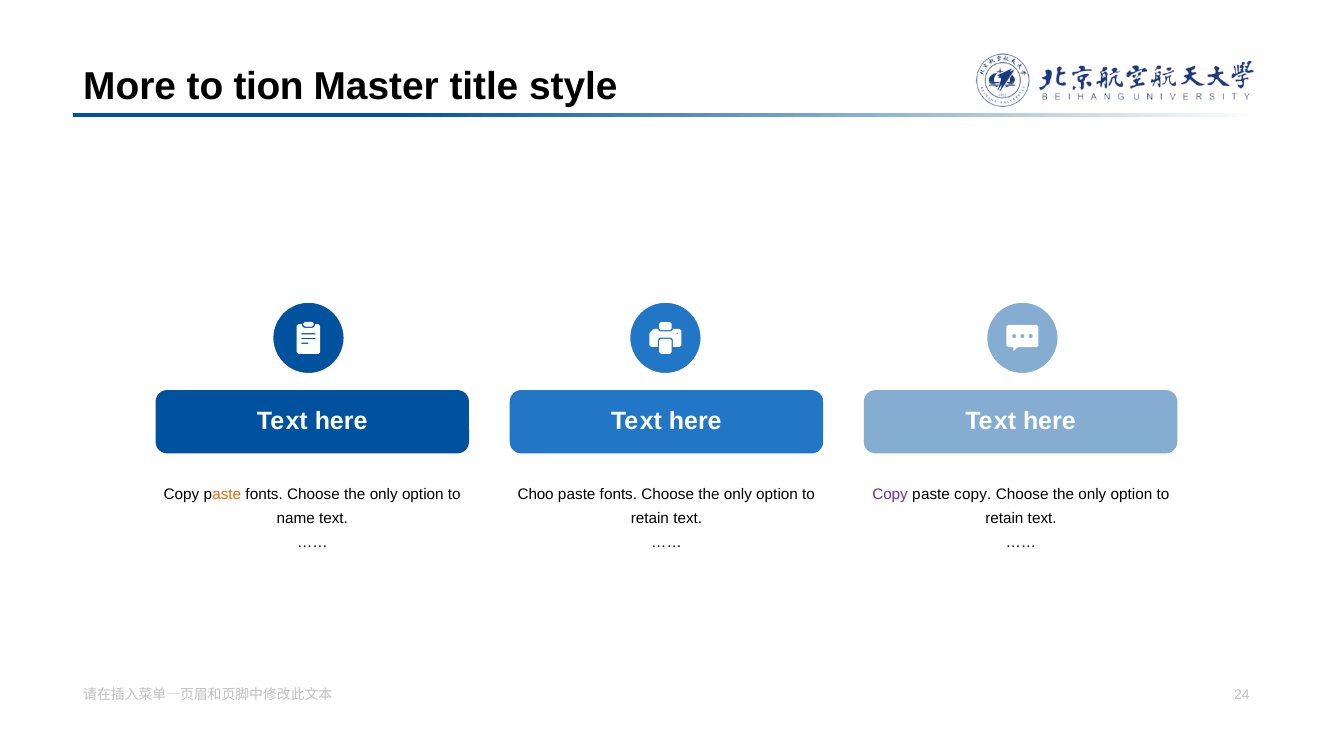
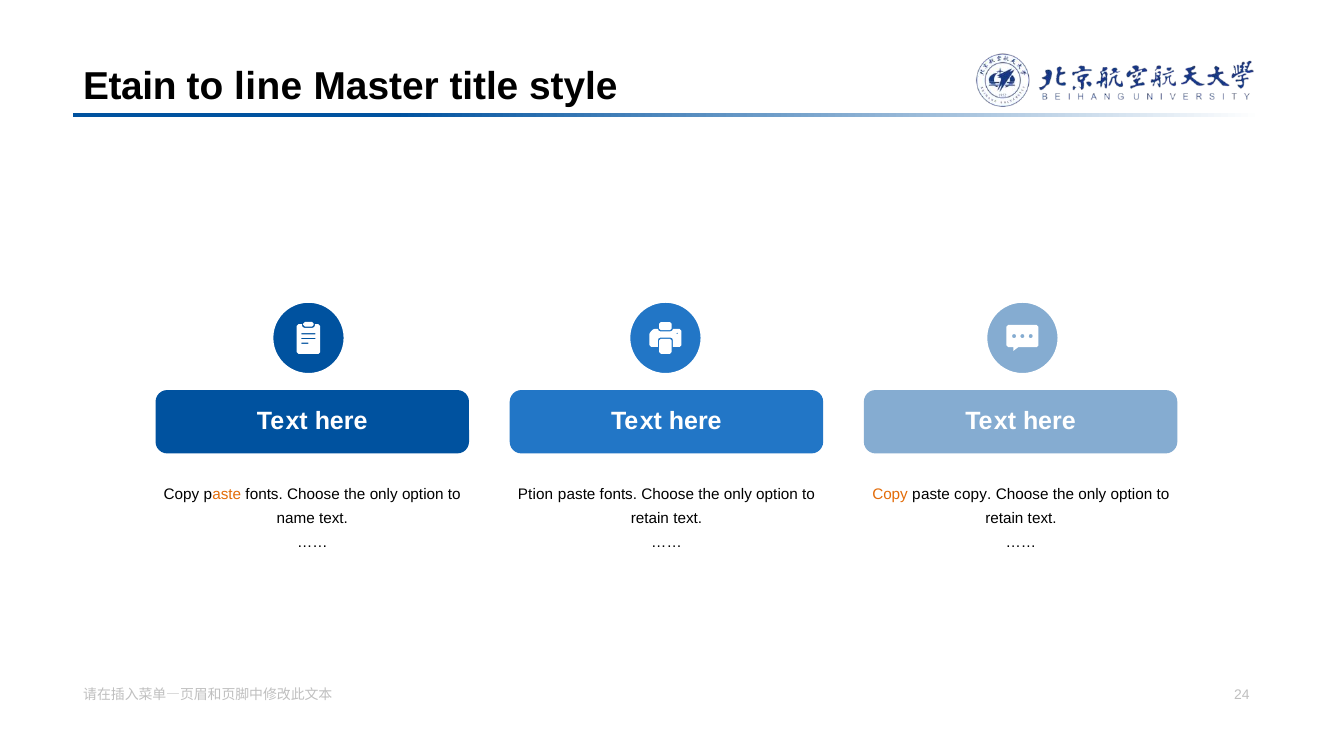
More: More -> Etain (130, 86)
tion: tion -> line (268, 86)
Choo: Choo -> Ption (536, 495)
Copy colour: purple -> orange (890, 495)
